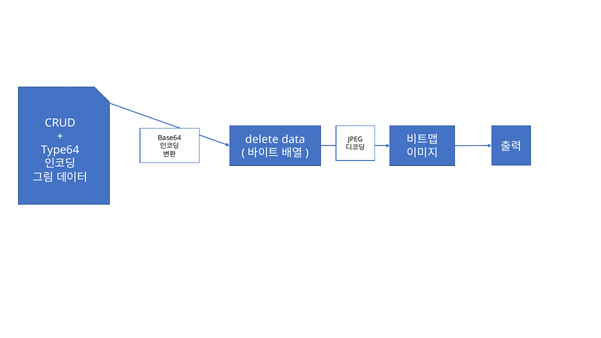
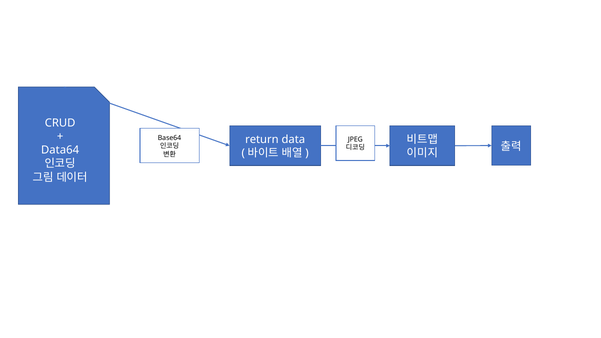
delete: delete -> return (262, 140)
Type64: Type64 -> Data64 (60, 150)
